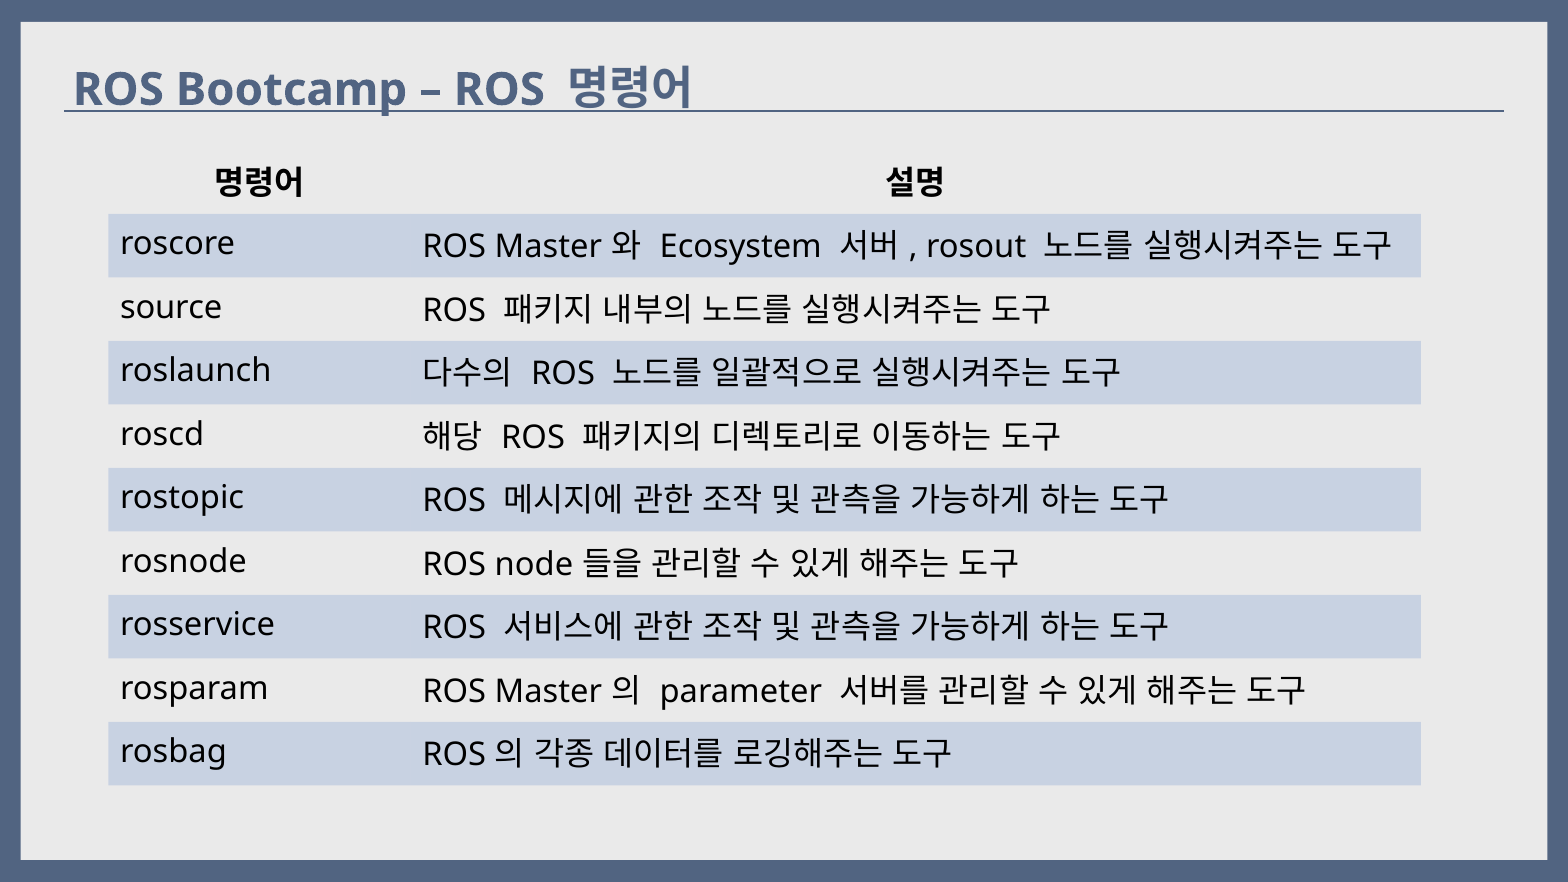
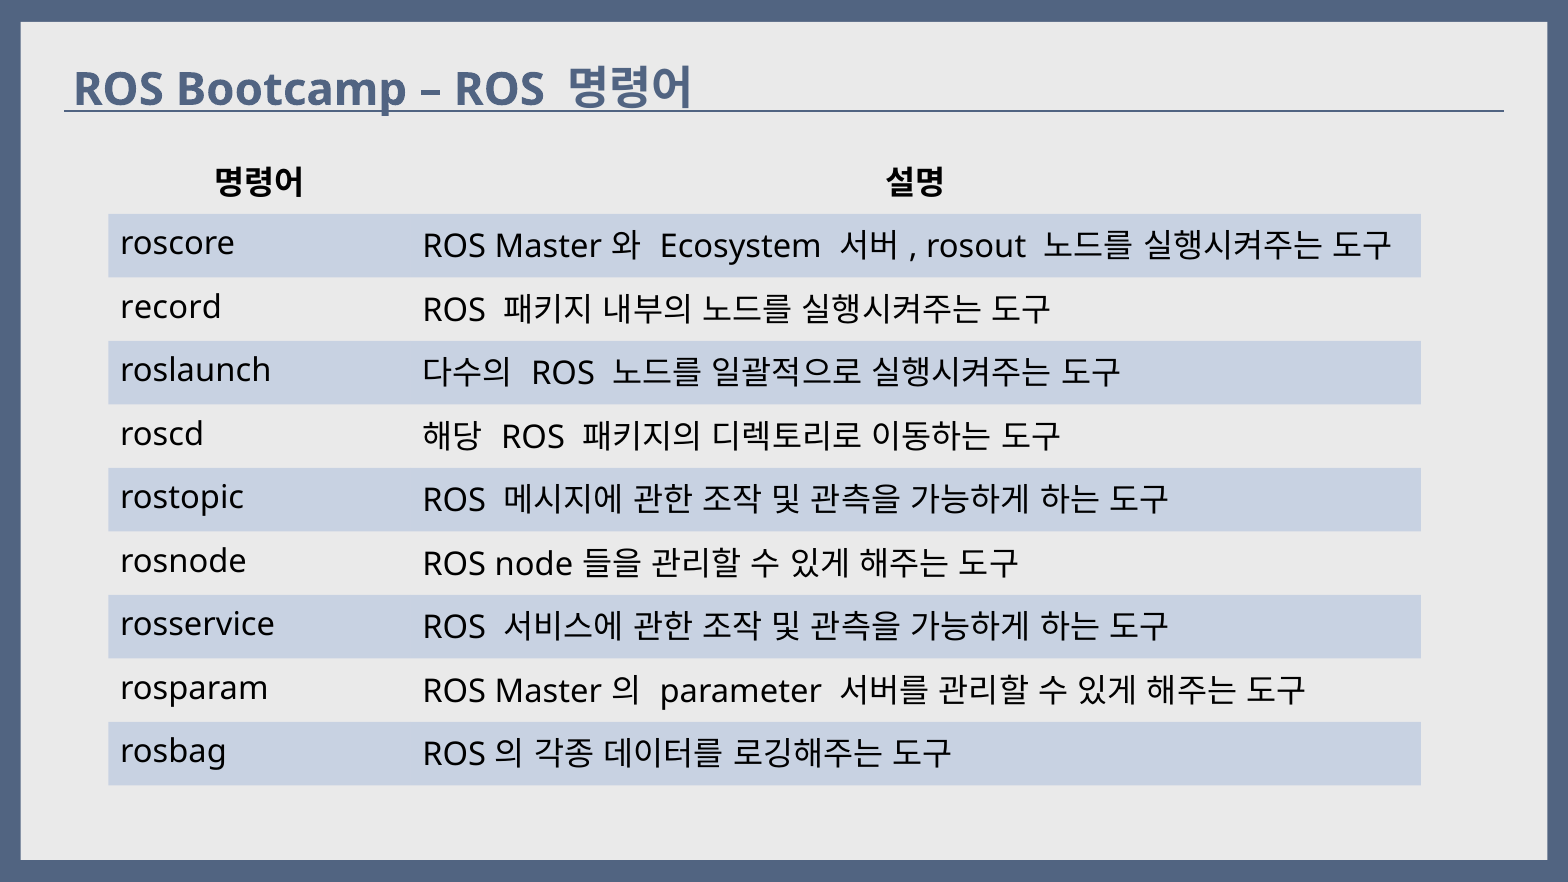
source: source -> record (171, 307)
